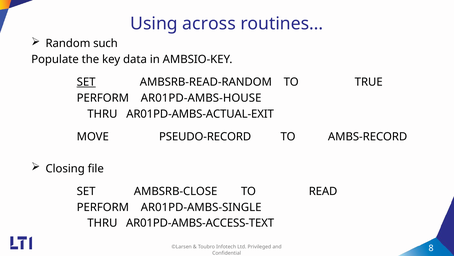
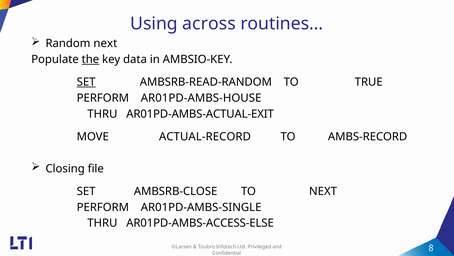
Random such: such -> next (105, 43)
the underline: none -> present (90, 59)
PSEUDO-RECORD: PSEUDO-RECORD -> ACTUAL-RECORD (205, 136)
TO READ: READ -> NEXT (323, 191)
AR01PD-AMBS-ACCESS-TEXT: AR01PD-AMBS-ACCESS-TEXT -> AR01PD-AMBS-ACCESS-ELSE (200, 223)
